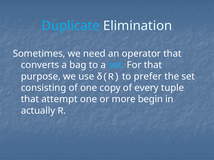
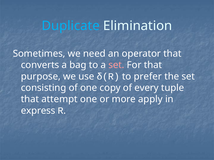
set colour: light blue -> pink (116, 65)
begin: begin -> apply (150, 99)
actually: actually -> express (38, 111)
